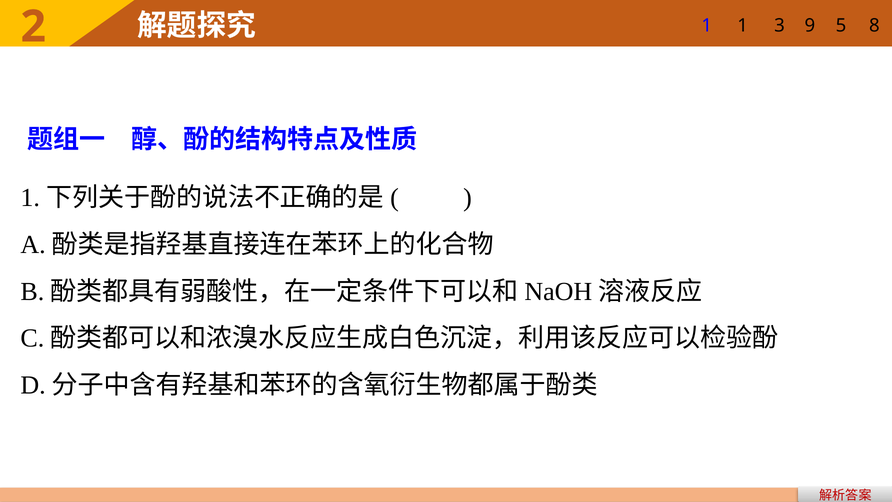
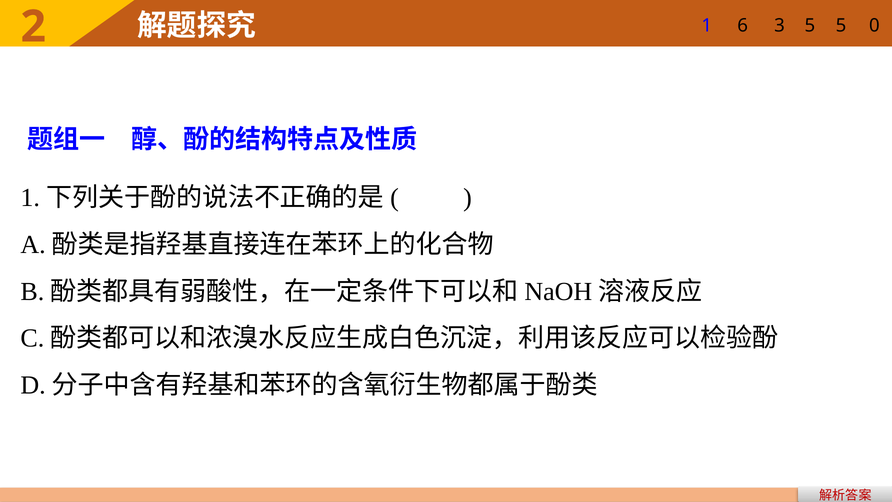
1 1: 1 -> 6 (743, 26)
3 9: 9 -> 5 (810, 26)
8: 8 -> 0 (874, 26)
